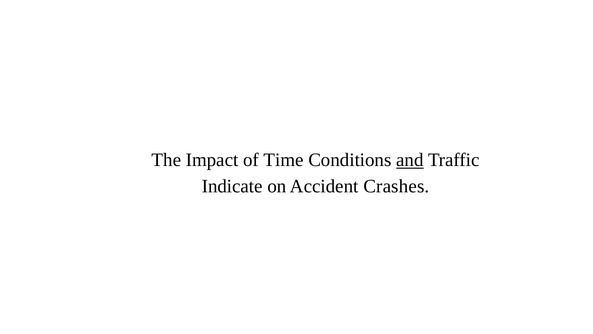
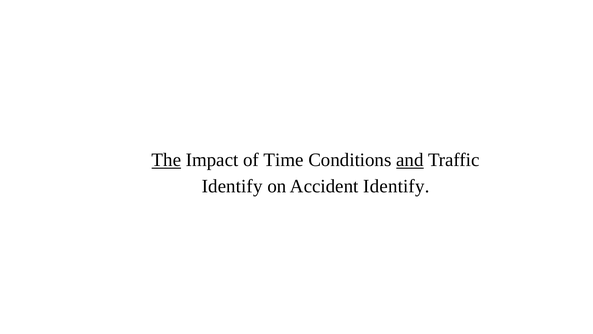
The underline: none -> present (166, 160)
Indicate: Indicate -> Identify (232, 186)
Accident Crashes: Crashes -> Identify (396, 186)
